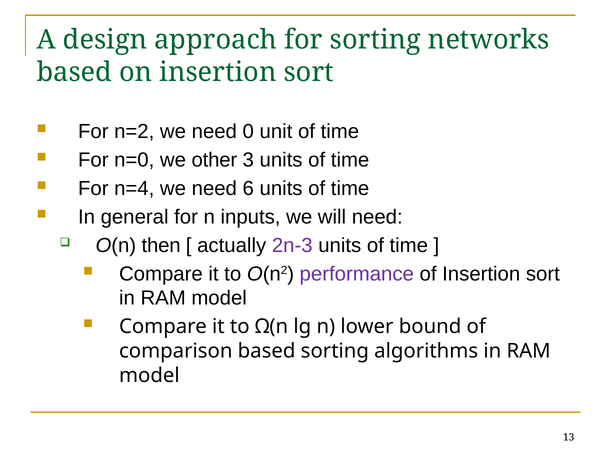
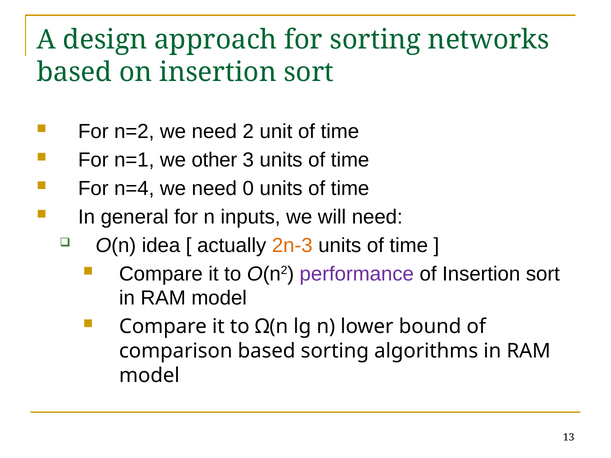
0: 0 -> 2 (248, 131)
n=0: n=0 -> n=1 (134, 160)
6: 6 -> 0 (248, 188)
then: then -> idea (161, 245)
2n-3 colour: purple -> orange (292, 245)
